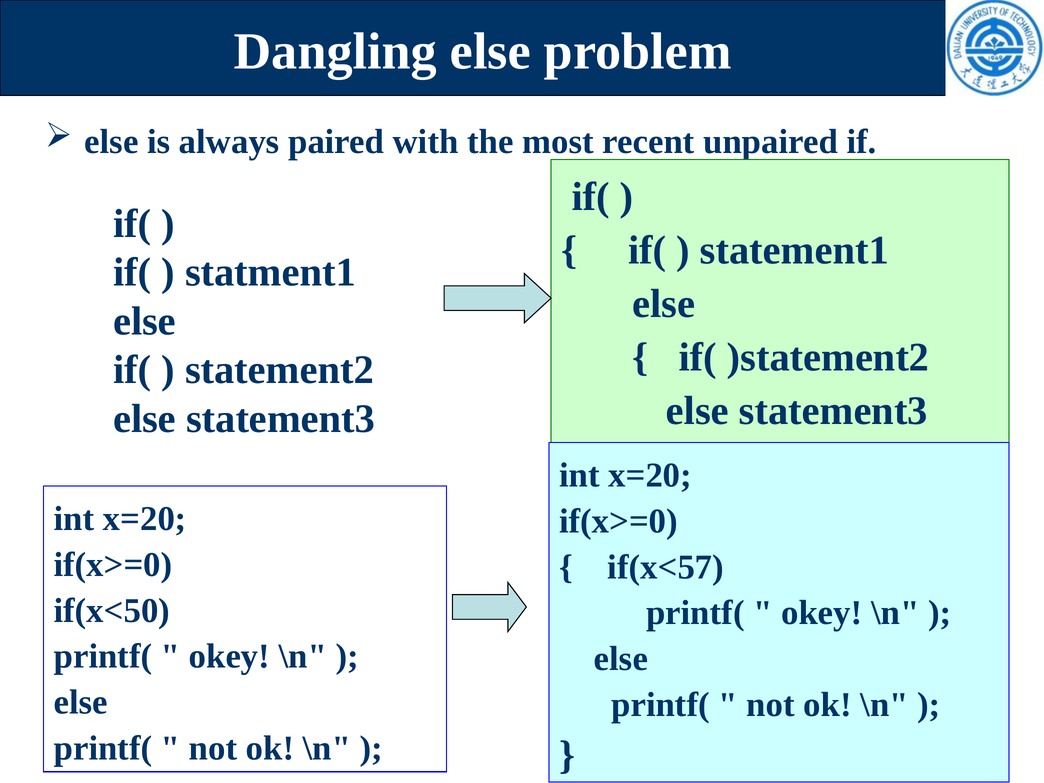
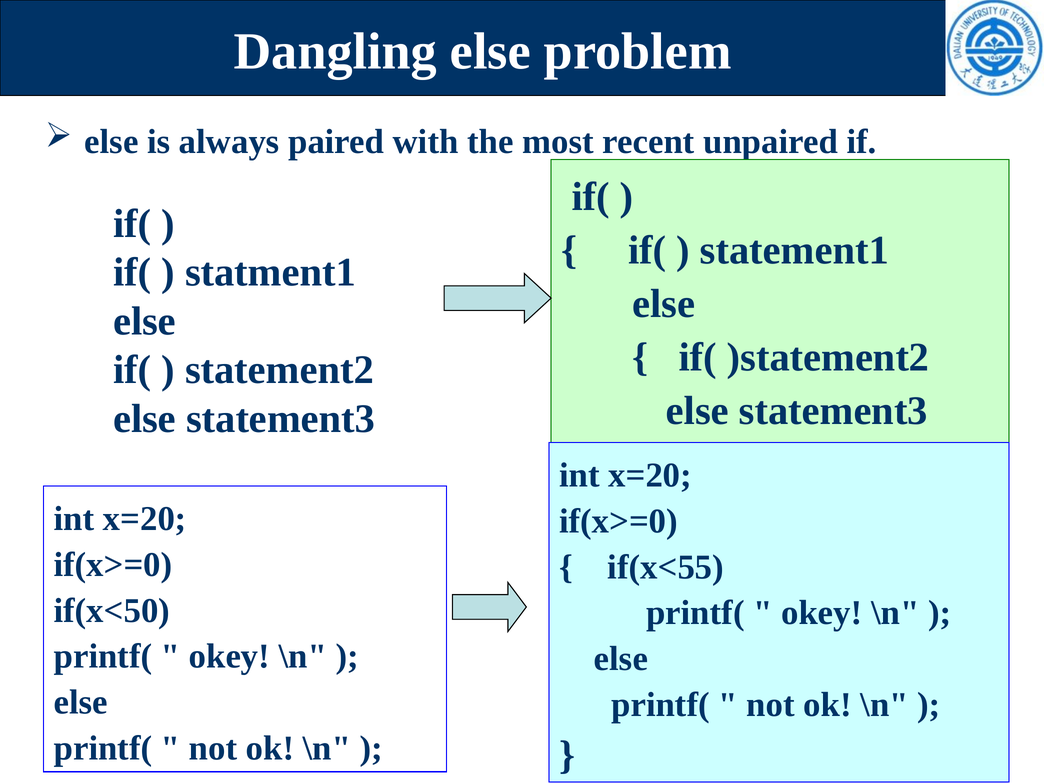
if(x<57: if(x<57 -> if(x<55 (666, 567)
